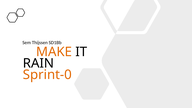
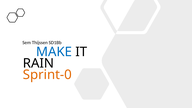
MAKE colour: orange -> blue (54, 52)
